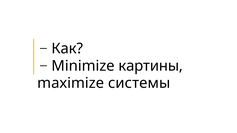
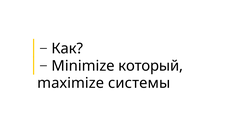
картины: картины -> который (151, 66)
